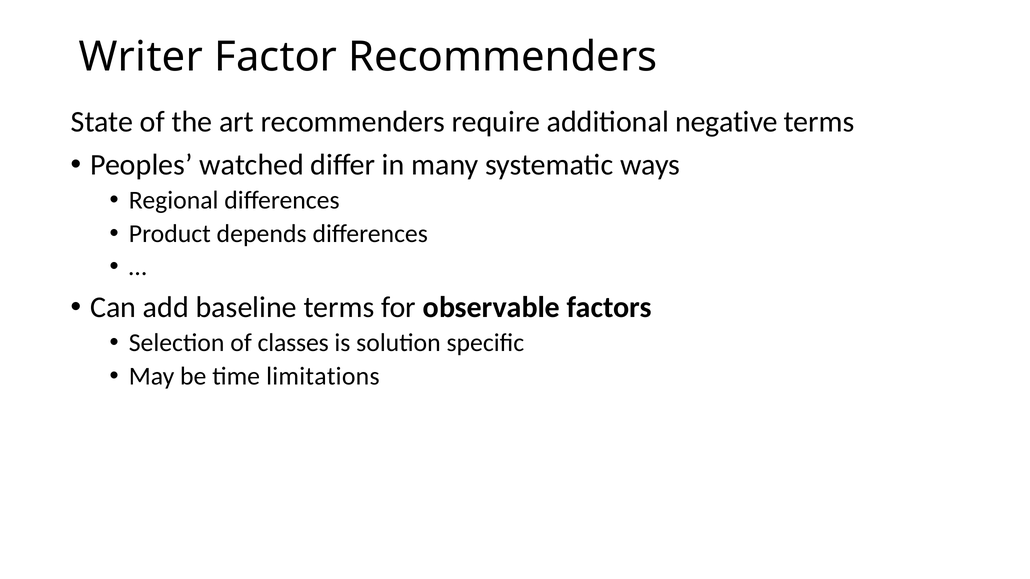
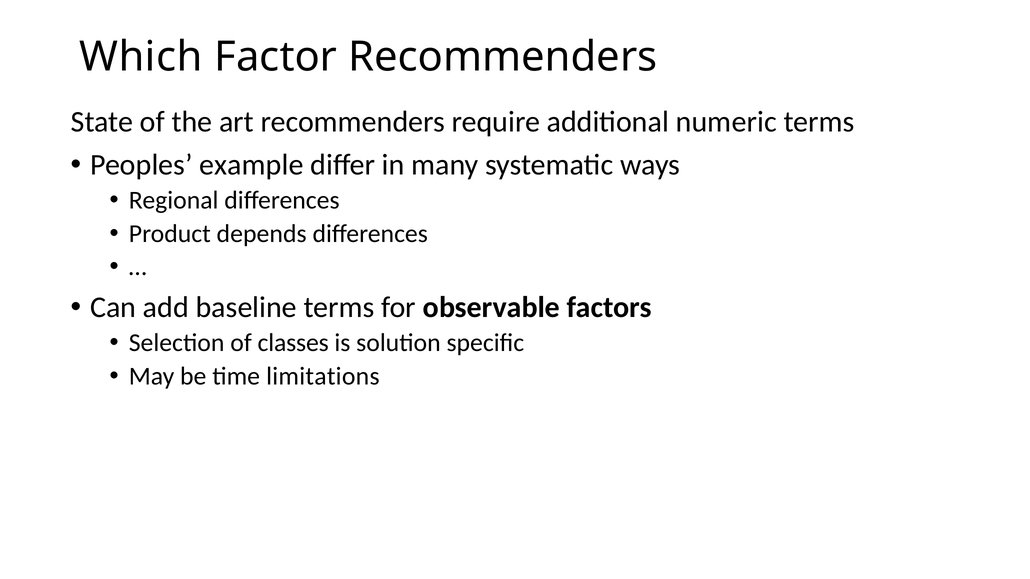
Writer: Writer -> Which (141, 57)
negative: negative -> numeric (726, 122)
watched: watched -> example (252, 165)
